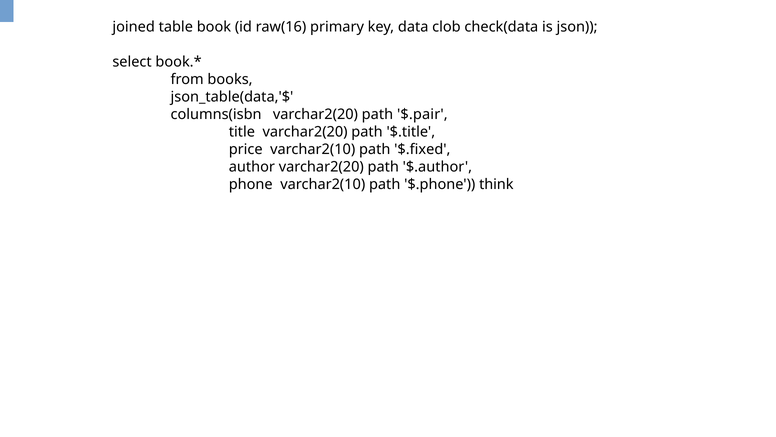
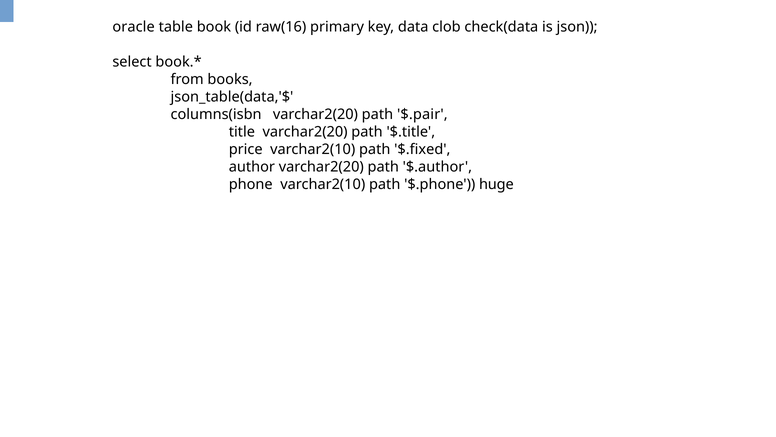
joined: joined -> oracle (134, 27)
think: think -> huge (496, 184)
